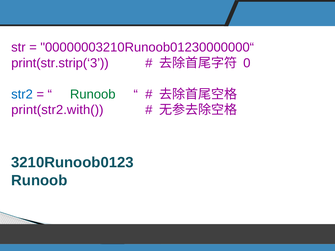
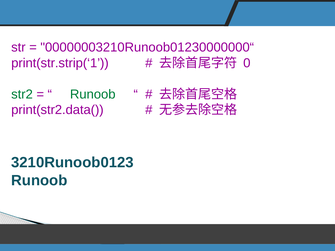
print(str.strip(‘3: print(str.strip(‘3 -> print(str.strip(‘1 (60, 63)
str2 colour: blue -> green (22, 94)
print(str2.with(: print(str2.with( -> print(str2.data( (57, 110)
